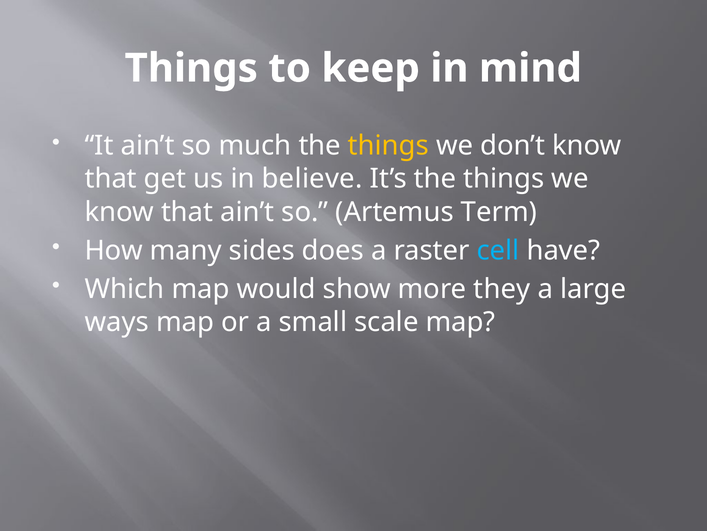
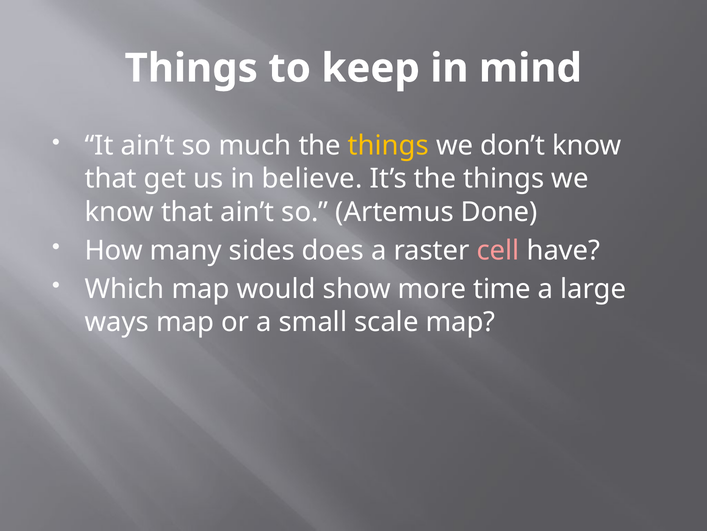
Term: Term -> Done (499, 212)
cell colour: light blue -> pink (498, 250)
they: they -> time (502, 289)
